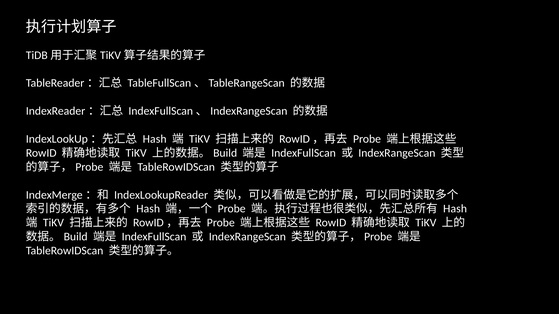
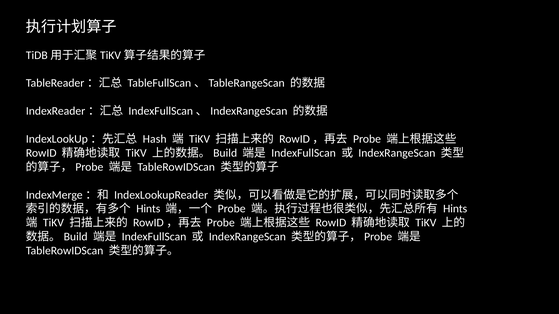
Hash: Hash -> Hints (148, 209)
Hash: Hash -> Hints (455, 209)
